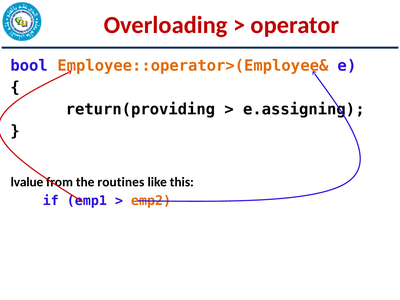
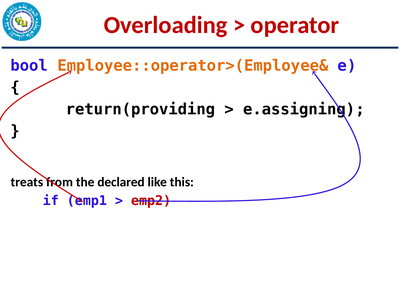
lvalue: lvalue -> treats (27, 182)
routines: routines -> declared (121, 182)
emp2 colour: orange -> red (151, 201)
